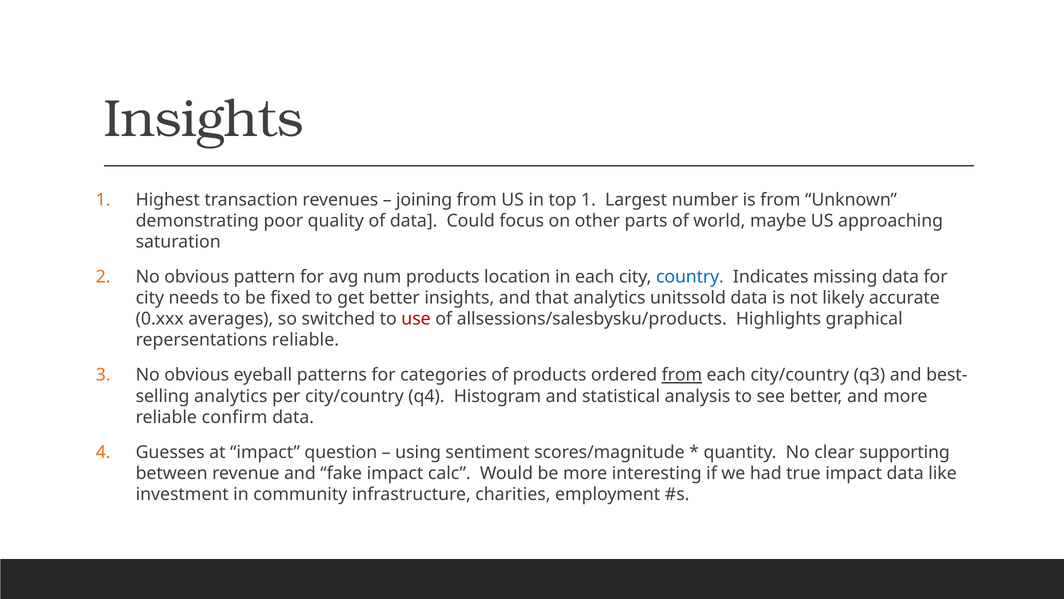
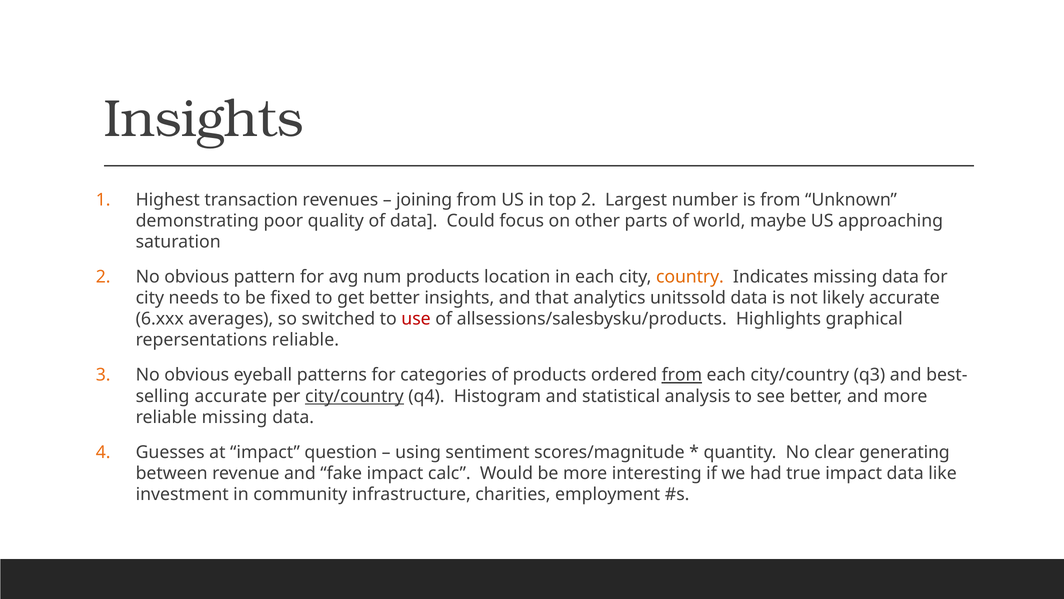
top 1: 1 -> 2 (589, 200)
country colour: blue -> orange (690, 277)
0.xxx: 0.xxx -> 6.xxx (160, 319)
analytics: analytics -> accurate (231, 396)
city/country underline: none -> present (354, 396)
reliable confirm: confirm -> missing (235, 417)
supporting: supporting -> generating (904, 452)
